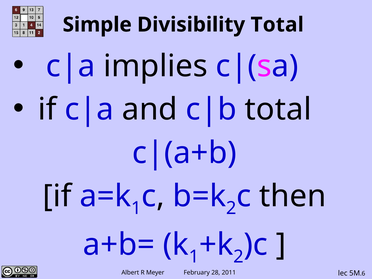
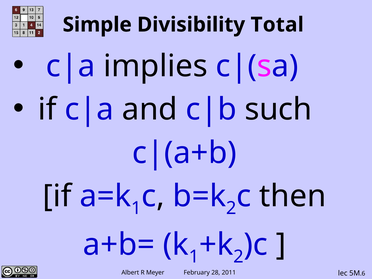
total: total -> such (278, 109)
